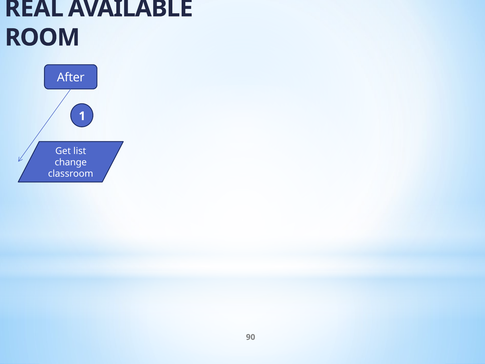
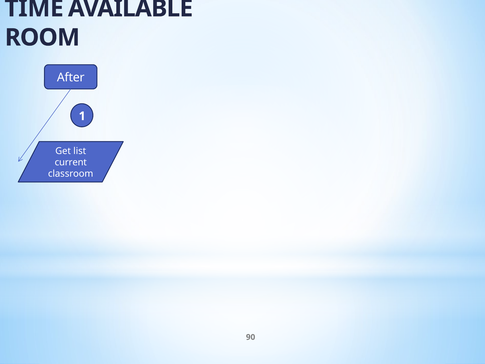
REAL: REAL -> TIME (34, 8)
change: change -> current (71, 162)
